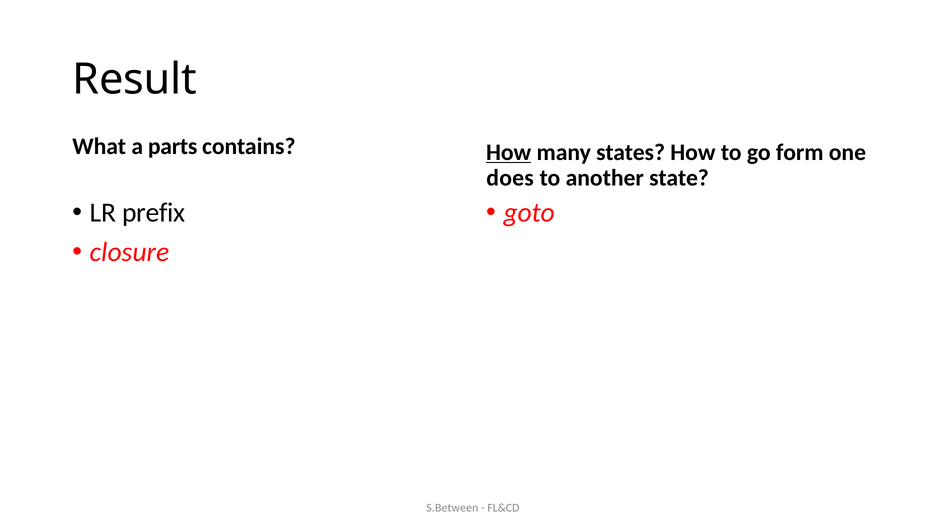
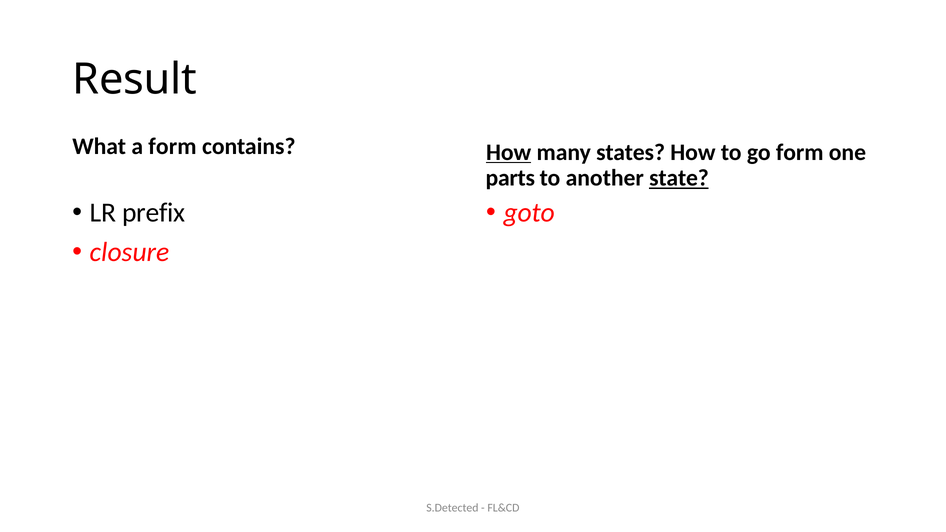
a parts: parts -> form (172, 147)
does: does -> parts (510, 178)
state underline: none -> present (679, 178)
S.Between: S.Between -> S.Detected (452, 508)
